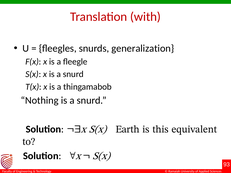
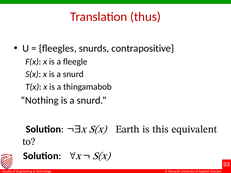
with: with -> thus (145, 17)
generalization: generalization -> contrapositive (143, 48)
